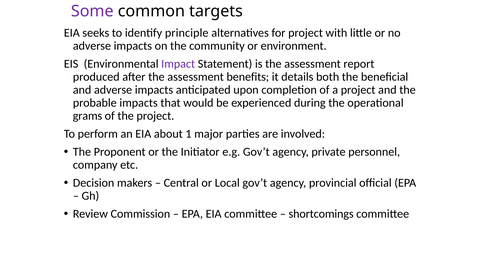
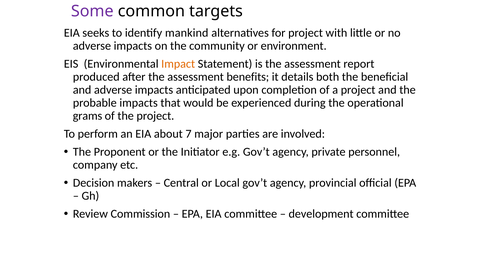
principle: principle -> mankind (187, 33)
Impact colour: purple -> orange (178, 64)
1: 1 -> 7 (189, 134)
shortcomings: shortcomings -> development (321, 214)
